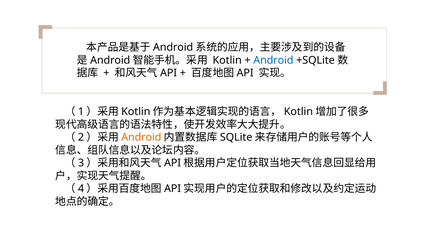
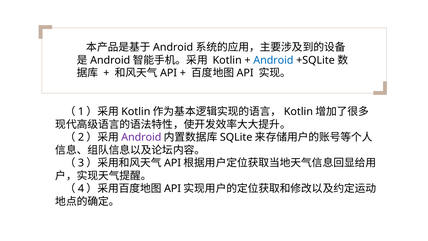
Android colour: orange -> purple (141, 137)
